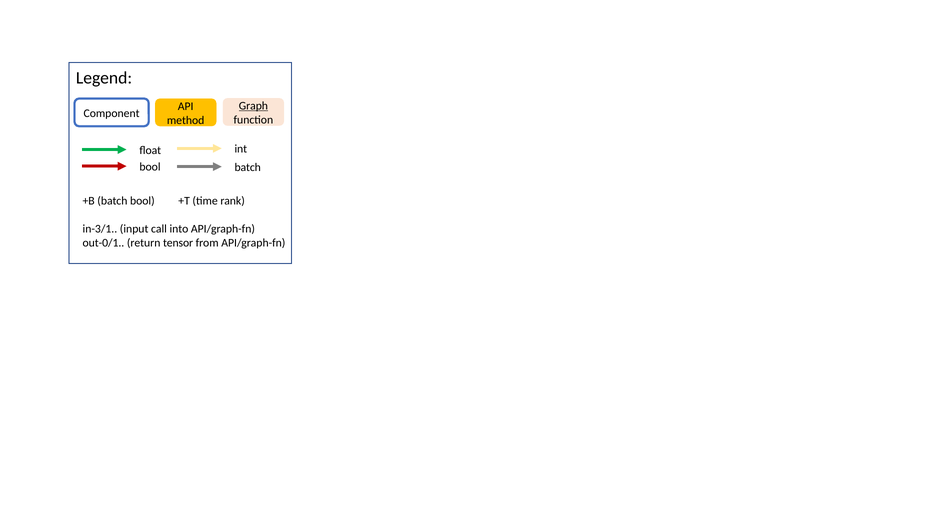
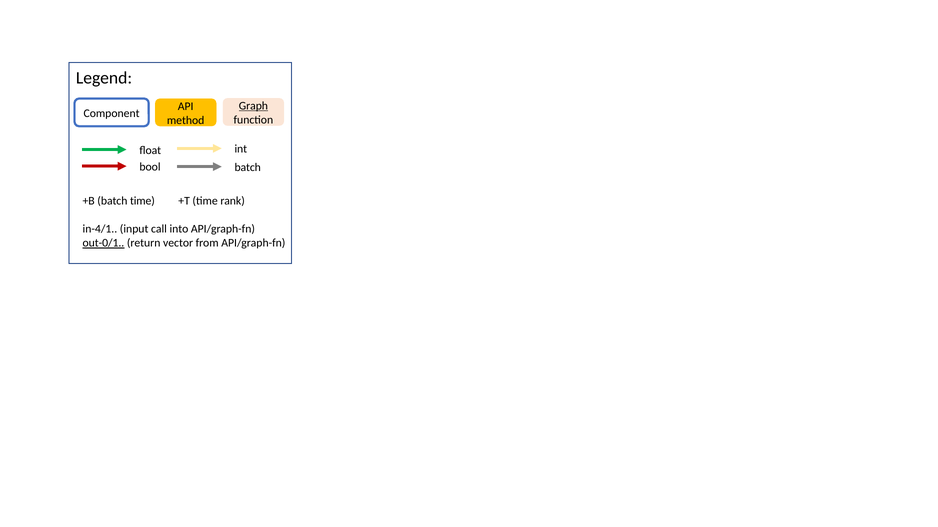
batch bool: bool -> time (142, 201)
in-3/1: in-3/1 -> in-4/1 (100, 229)
out-0/1 underline: none -> present (103, 243)
tensor: tensor -> vector (178, 243)
